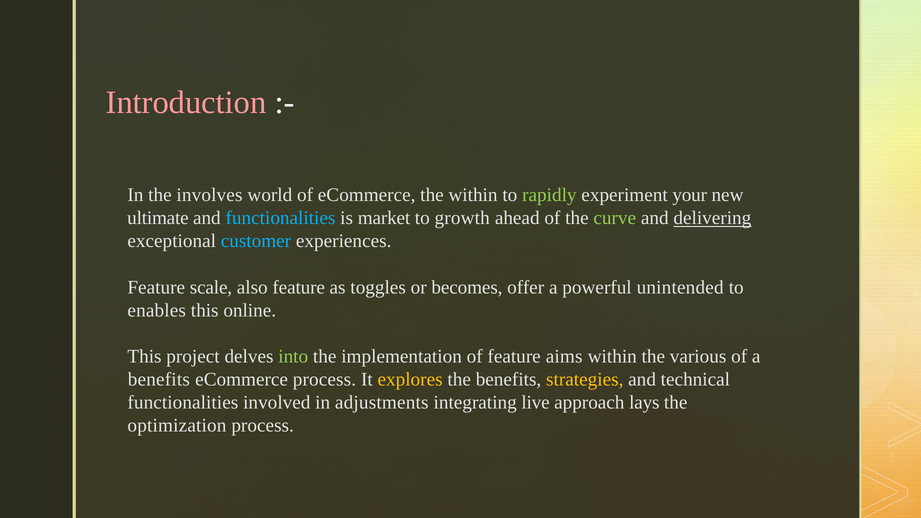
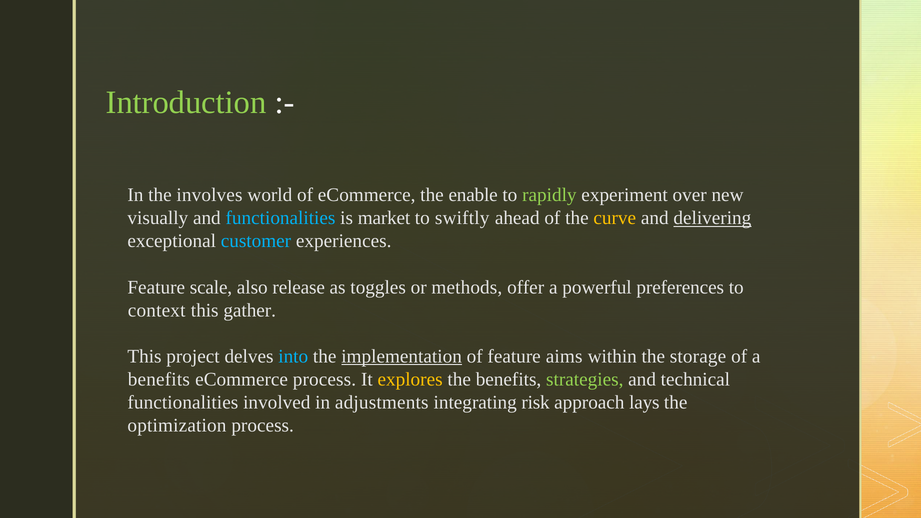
Introduction colour: pink -> light green (186, 102)
the within: within -> enable (473, 195)
your: your -> over (690, 195)
ultimate: ultimate -> visually (158, 218)
growth: growth -> swiftly (462, 218)
curve colour: light green -> yellow (615, 218)
also feature: feature -> release (299, 287)
becomes: becomes -> methods (467, 287)
unintended: unintended -> preferences (680, 287)
enables: enables -> context (157, 310)
online: online -> gather (250, 310)
into colour: light green -> light blue (293, 356)
implementation underline: none -> present (402, 356)
various: various -> storage (698, 356)
strategies colour: yellow -> light green (585, 379)
live: live -> risk (536, 402)
